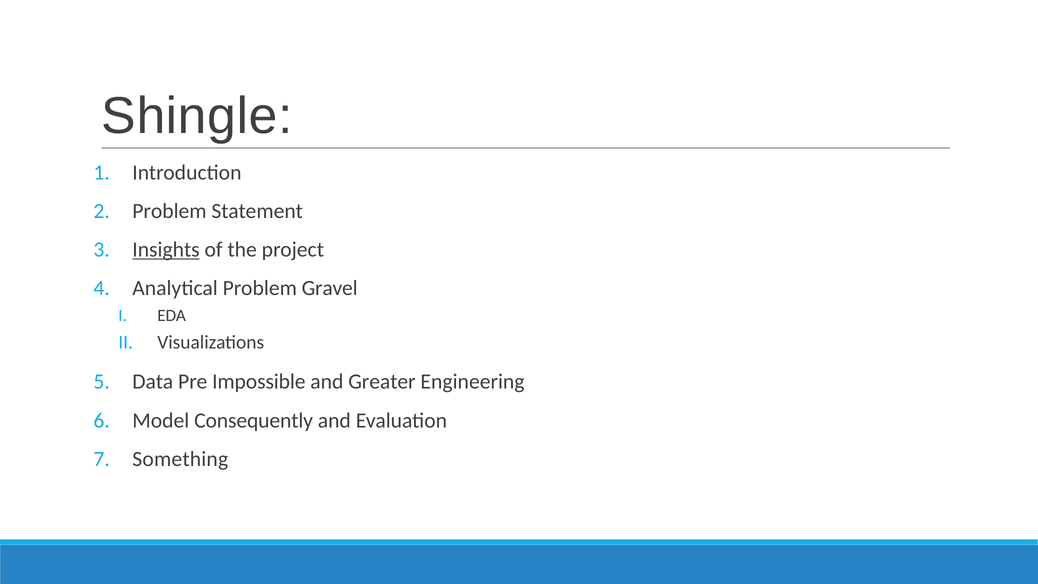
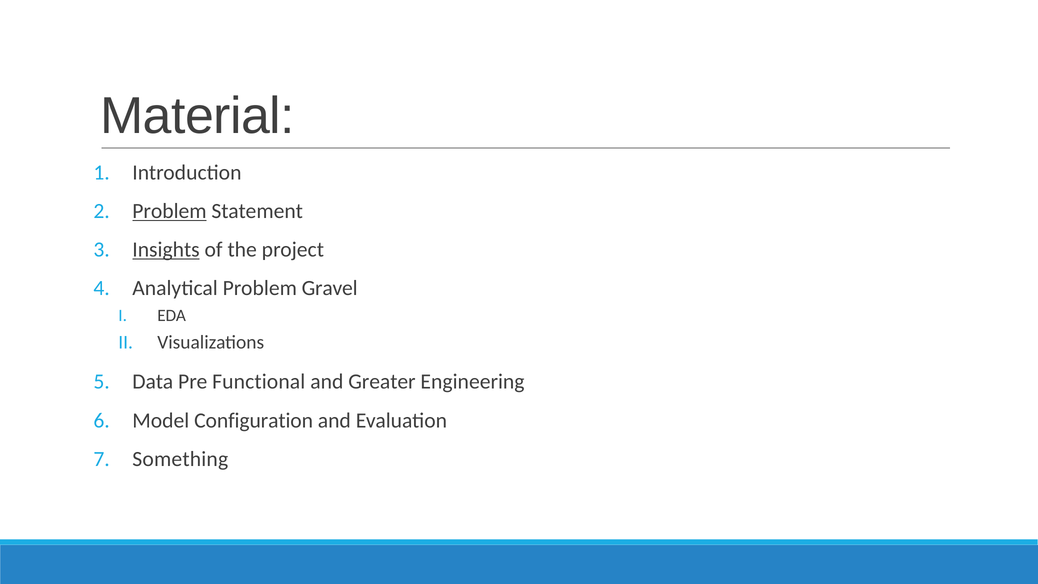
Shingle: Shingle -> Material (198, 116)
Problem underline: none -> present (169, 211)
Impossible: Impossible -> Functional (259, 382)
Consequently: Consequently -> Configuration (254, 420)
